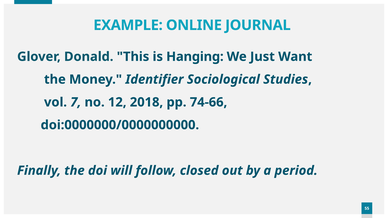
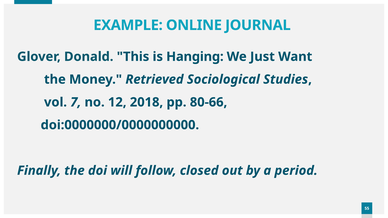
Identifier: Identifier -> Retrieved (154, 80)
74-66: 74-66 -> 80-66 (209, 102)
